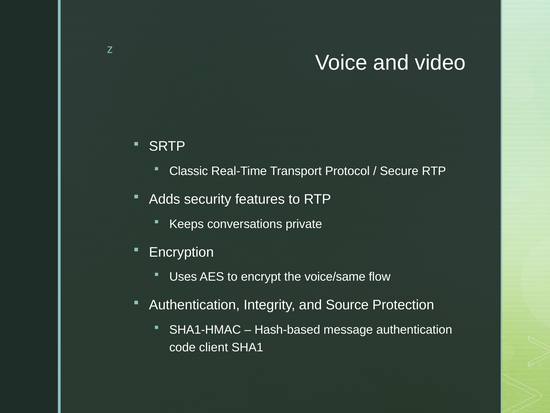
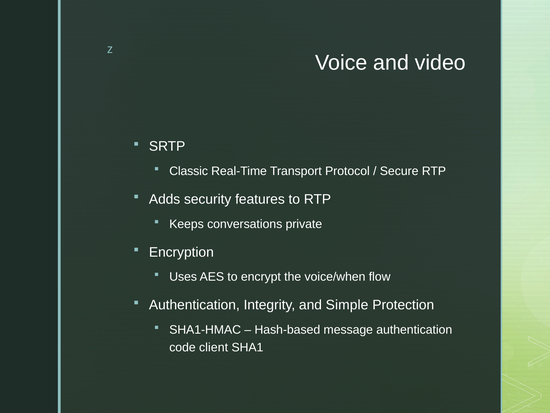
voice/same: voice/same -> voice/when (335, 277)
Source: Source -> Simple (347, 305)
